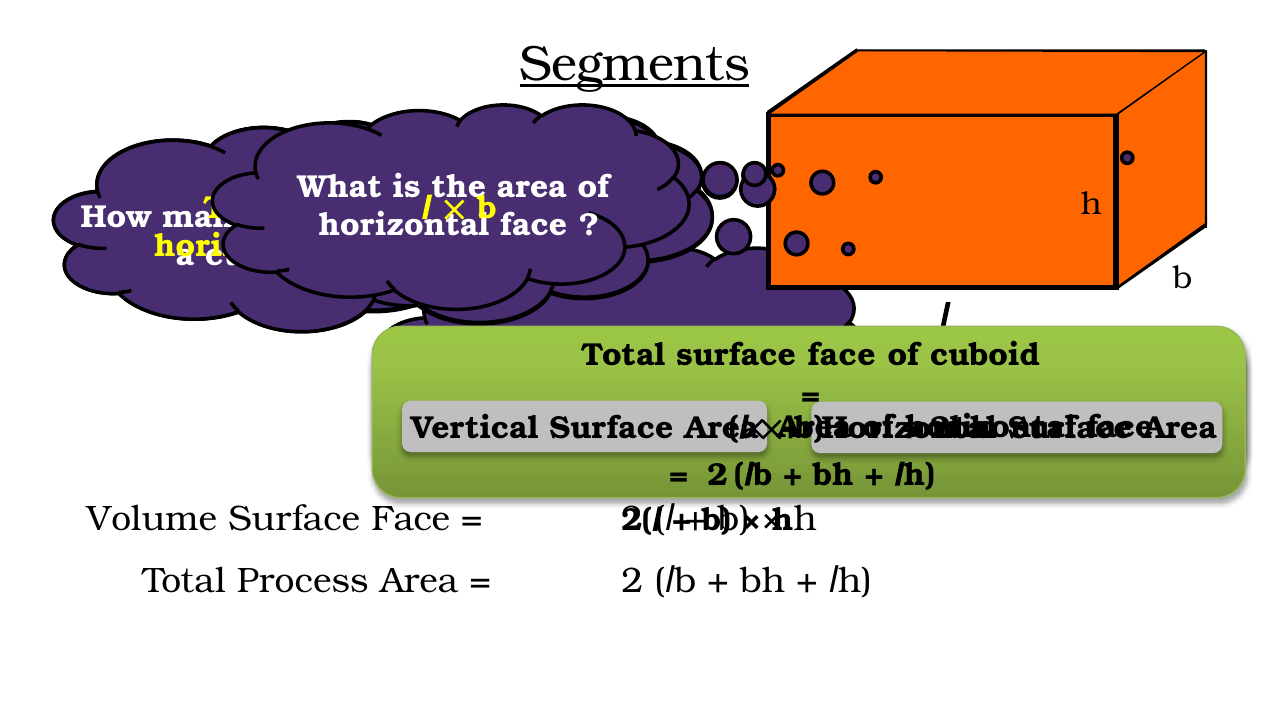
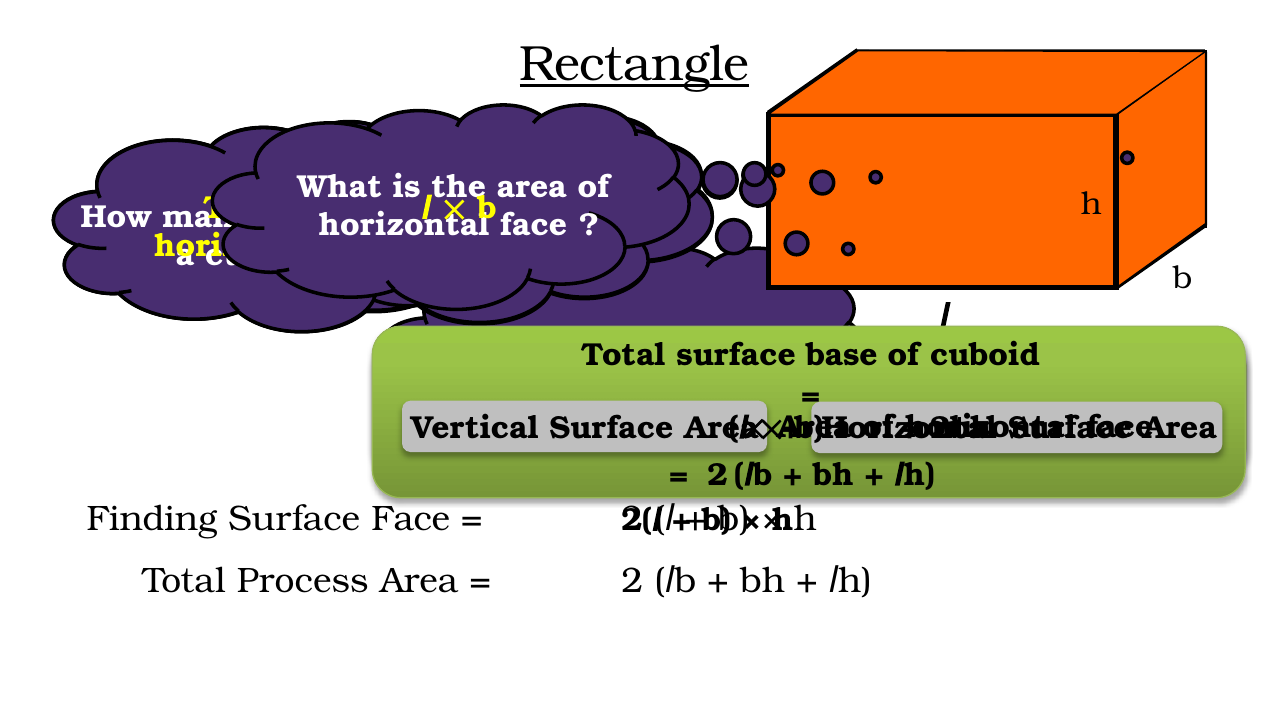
Segments: Segments -> Rectangle (634, 65)
face: face -> base (842, 355)
Volume: Volume -> Finding (152, 519)
